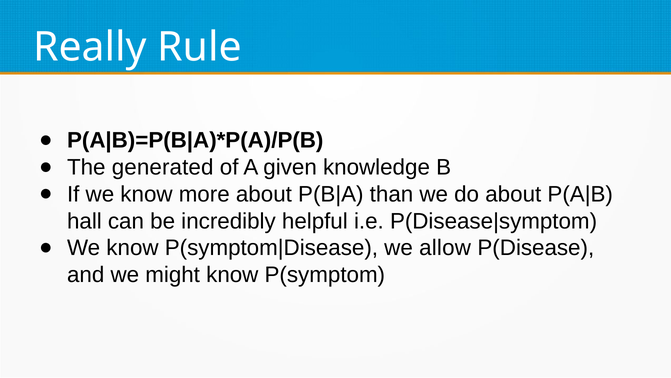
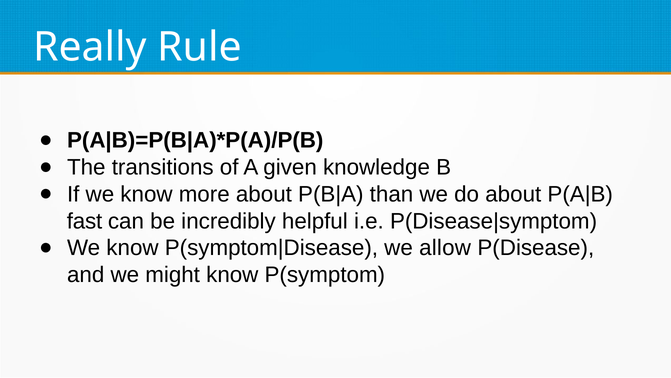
generated: generated -> transitions (163, 167)
hall: hall -> fast (85, 221)
